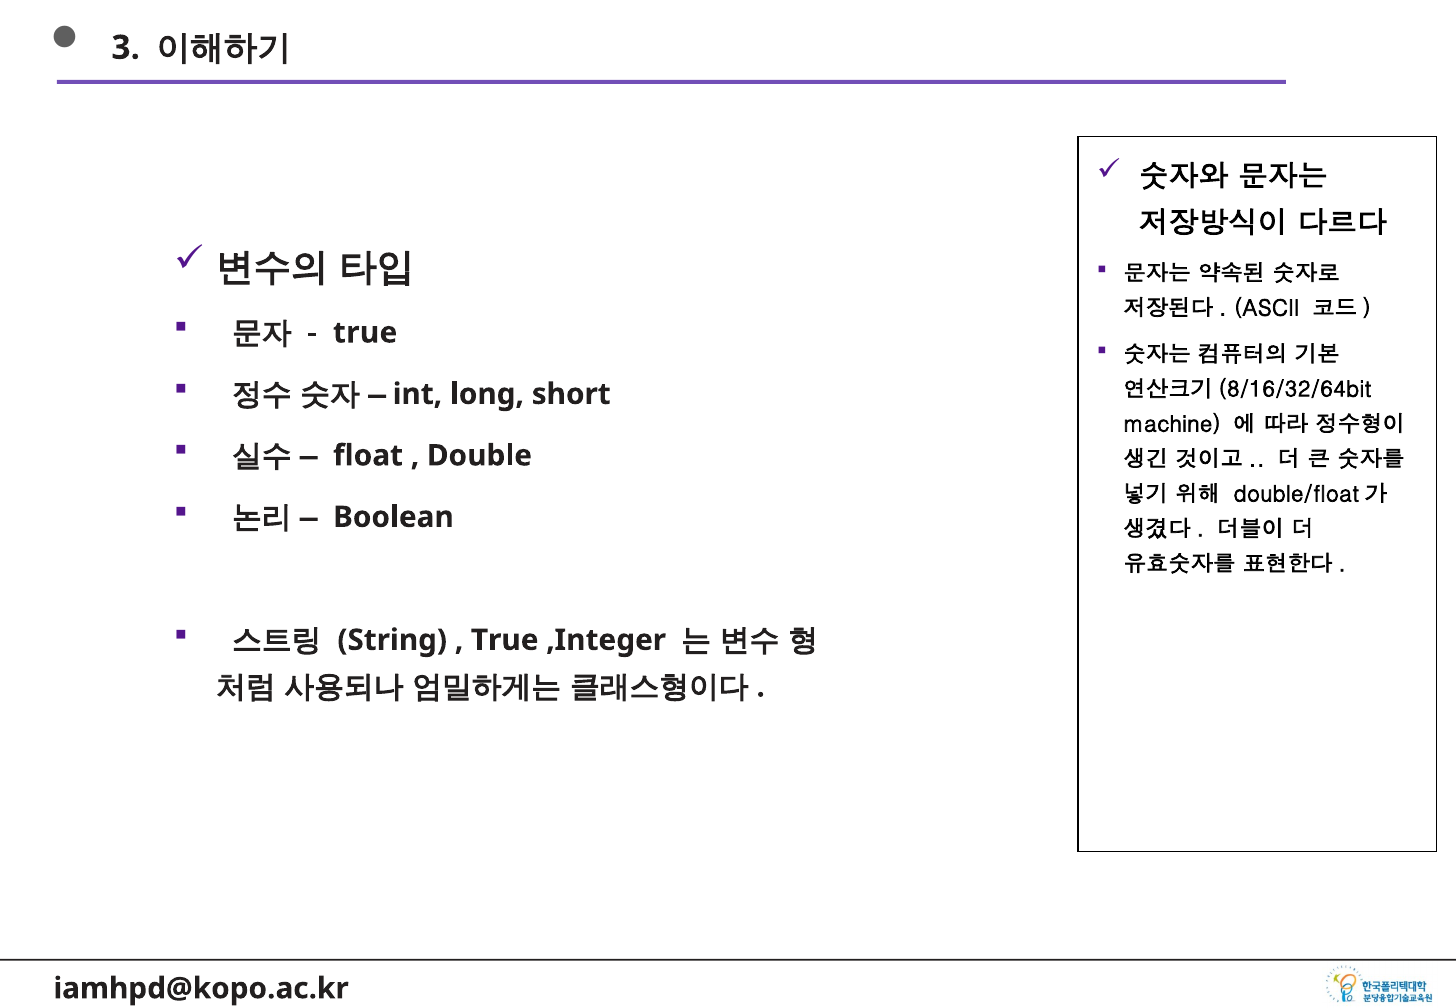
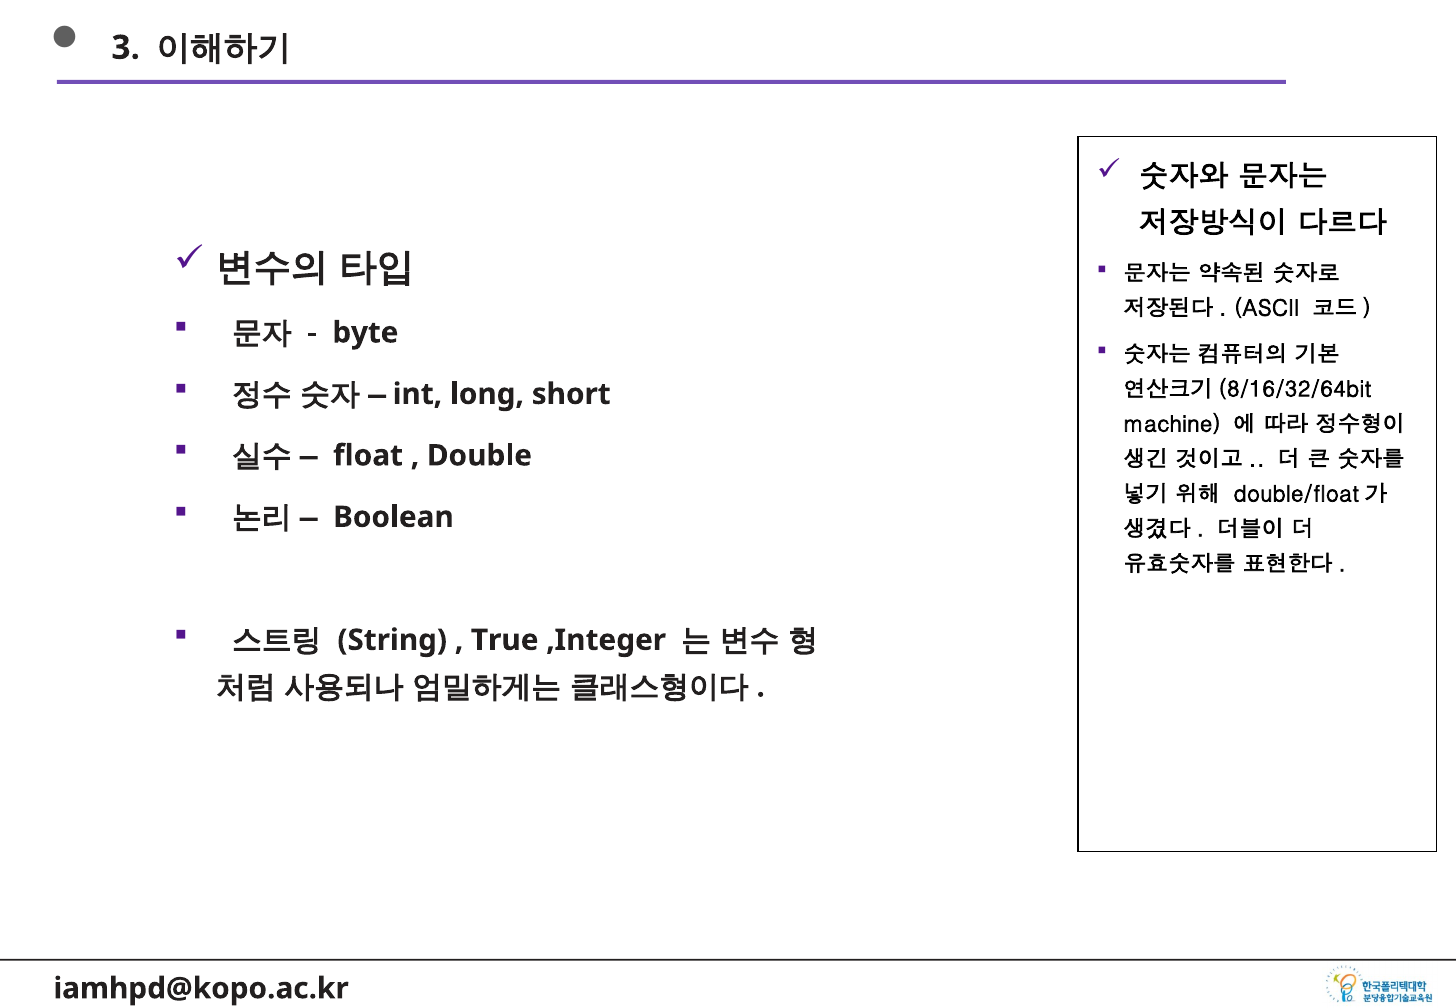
true: true -> byte (365, 333)
